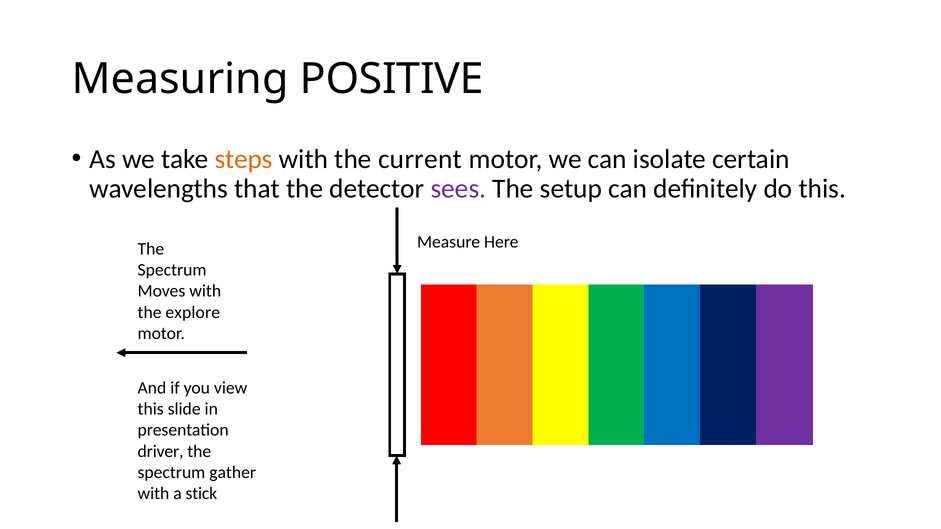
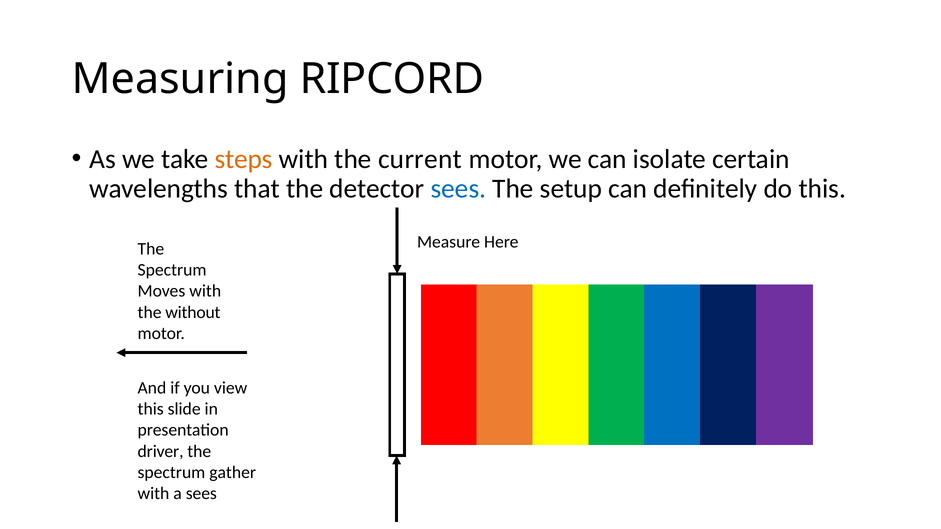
POSITIVE: POSITIVE -> RIPCORD (392, 79)
sees colour: purple -> blue (458, 189)
explore: explore -> without (193, 312)
a stick: stick -> sees (201, 494)
